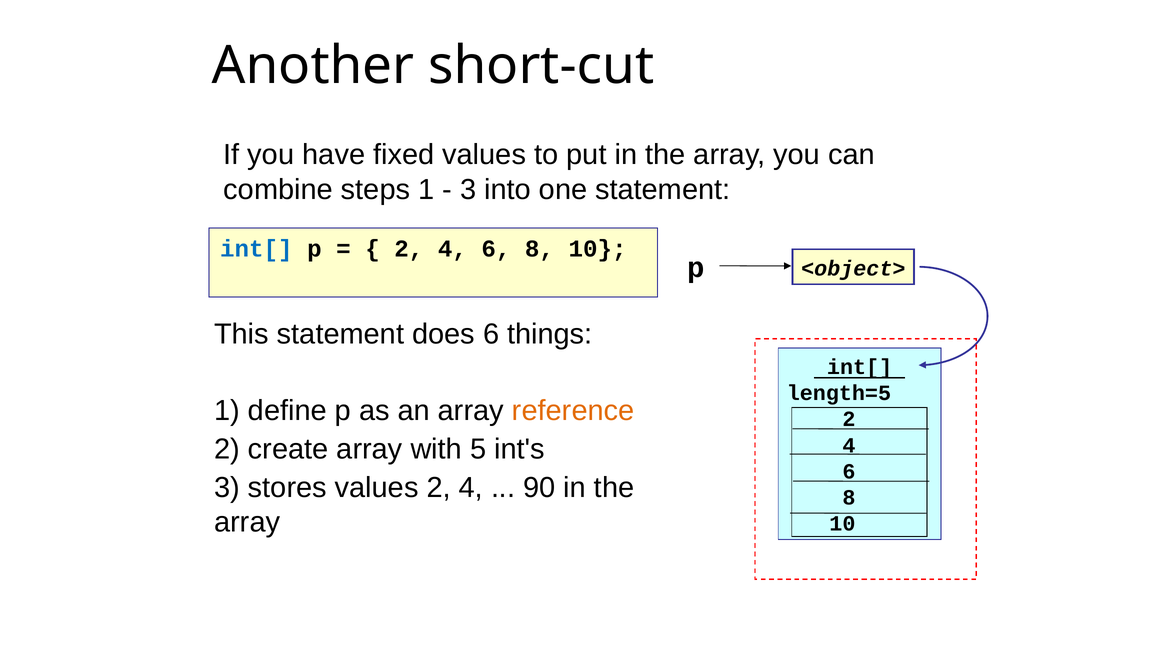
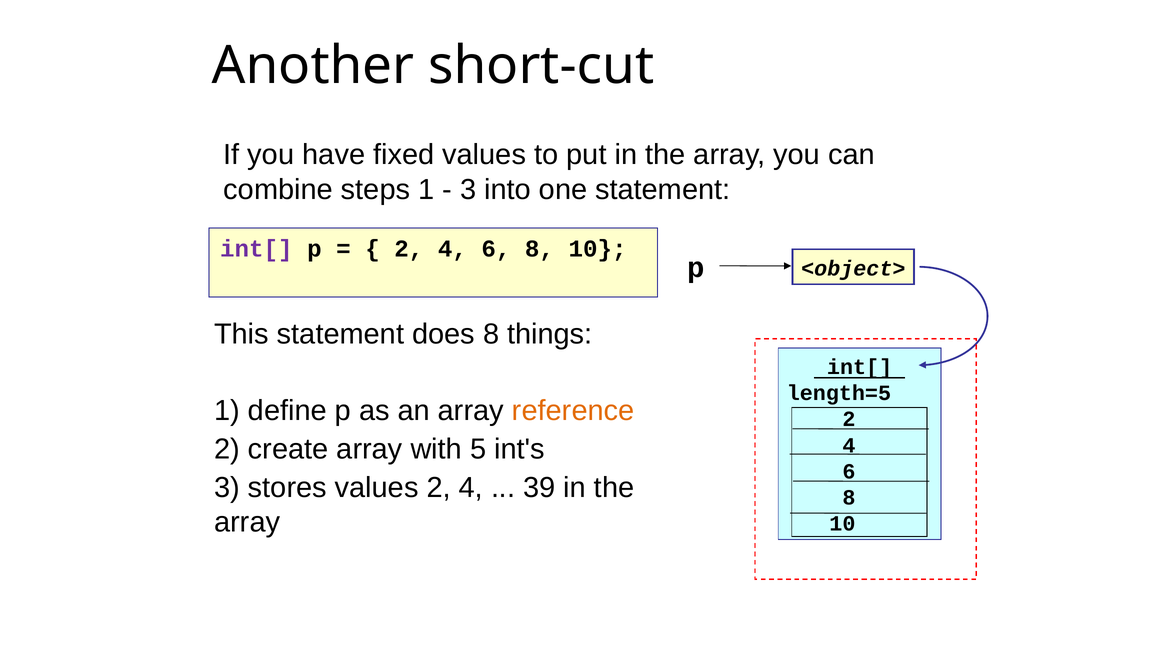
int[ colour: blue -> purple (256, 249)
does 6: 6 -> 8 (491, 334)
90: 90 -> 39 (539, 488)
